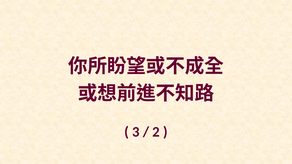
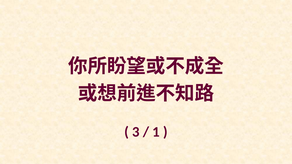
2: 2 -> 1 (156, 132)
